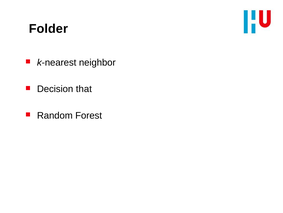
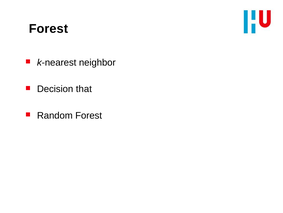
Folder: Folder -> Forest (48, 29)
